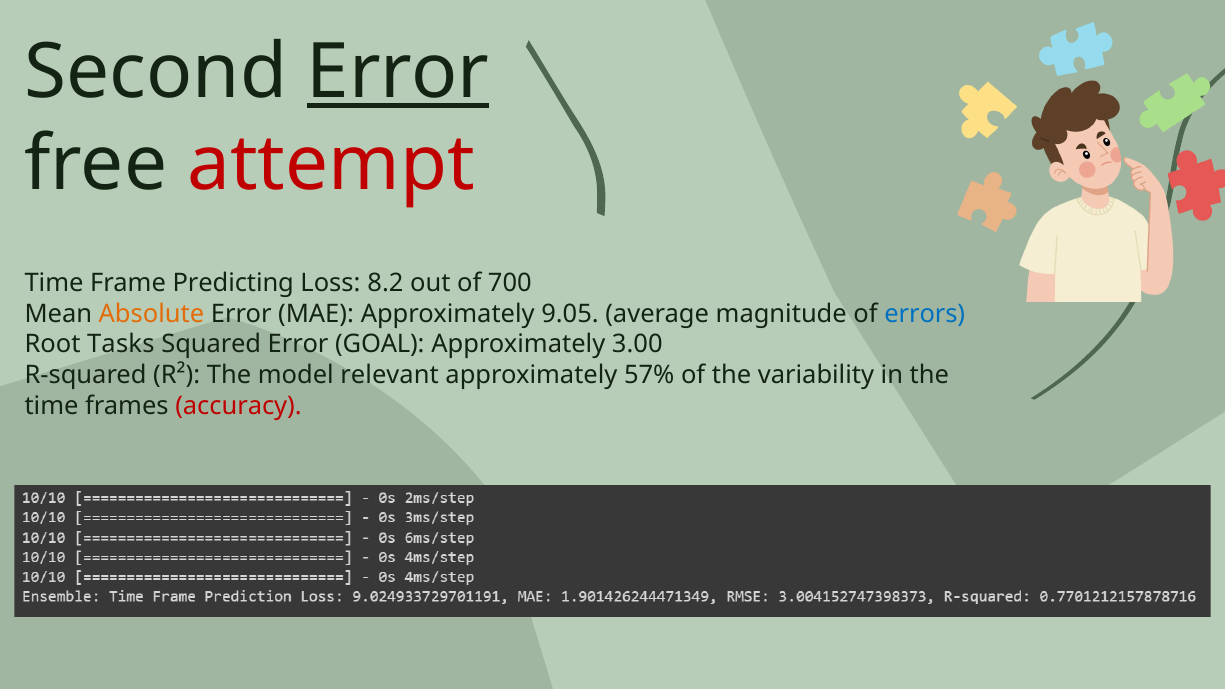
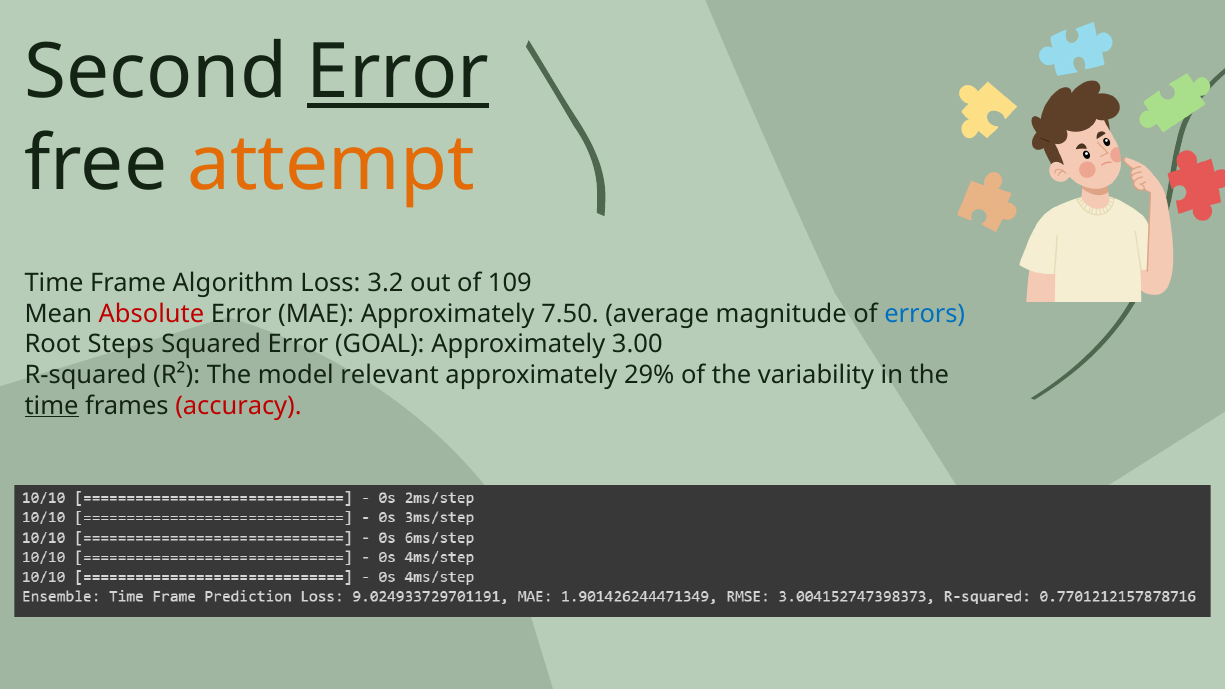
attempt colour: red -> orange (331, 164)
Predicting: Predicting -> Algorithm (233, 283)
8.2: 8.2 -> 3.2 (385, 283)
700: 700 -> 109 (510, 283)
Absolute colour: orange -> red (151, 314)
9.05: 9.05 -> 7.50 (570, 314)
Tasks: Tasks -> Steps (121, 344)
57%: 57% -> 29% (649, 375)
time underline: none -> present (52, 406)
